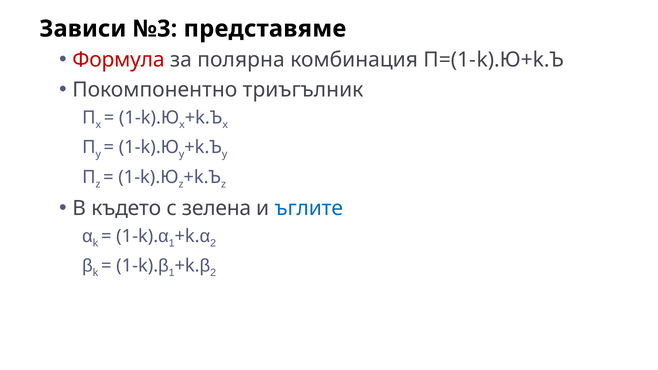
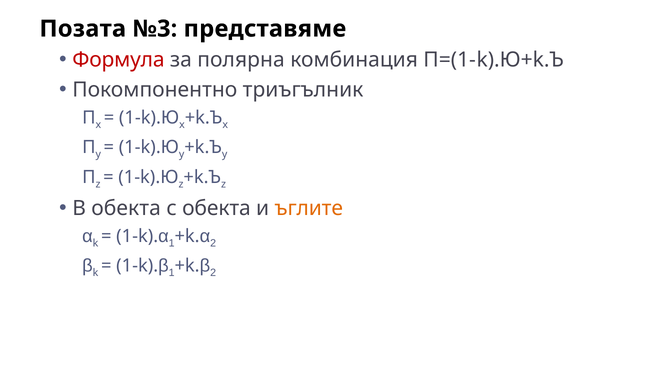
Зависи: Зависи -> Позата (83, 29)
В където: където -> обекта (126, 208)
с зелена: зелена -> обекта (216, 208)
ъглите colour: blue -> orange (309, 208)
